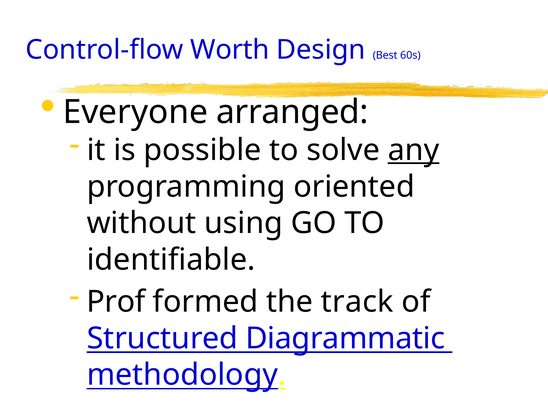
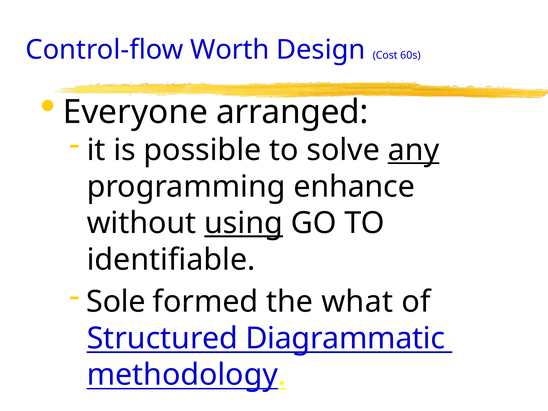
Best: Best -> Cost (385, 55)
oriented: oriented -> enhance (354, 187)
using underline: none -> present (244, 223)
Prof: Prof -> Sole (116, 302)
track: track -> what (357, 302)
